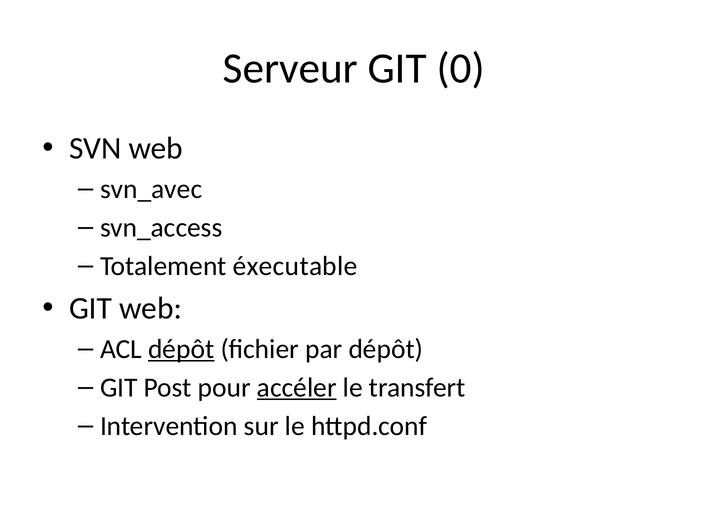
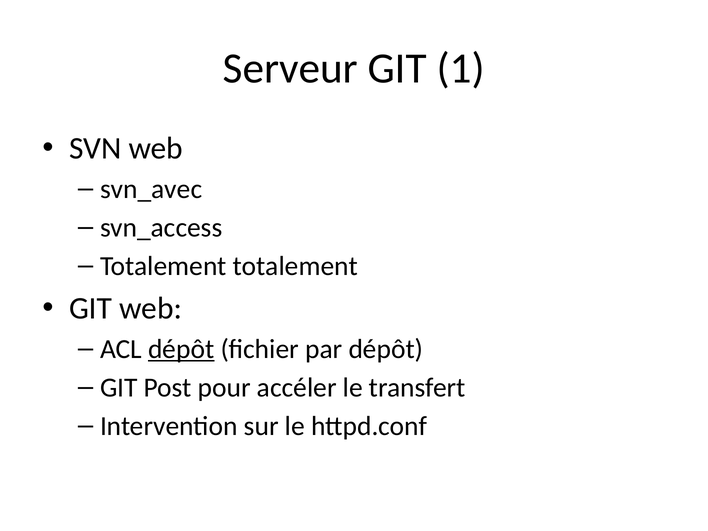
0: 0 -> 1 (461, 69)
Totalement éxecutable: éxecutable -> totalement (295, 266)
accéler underline: present -> none (297, 388)
